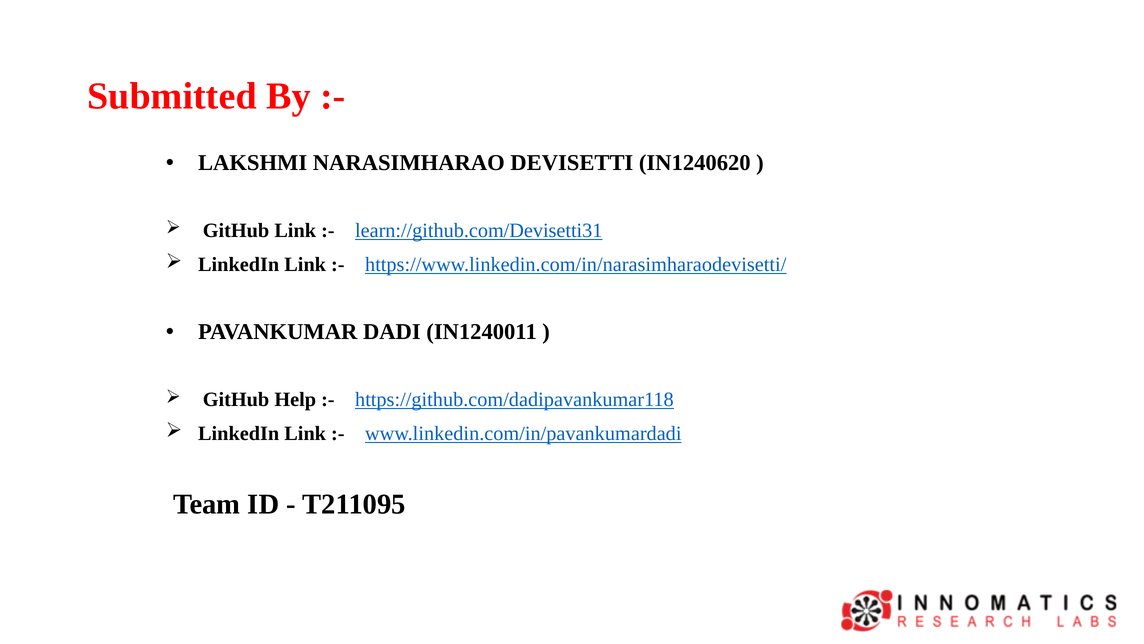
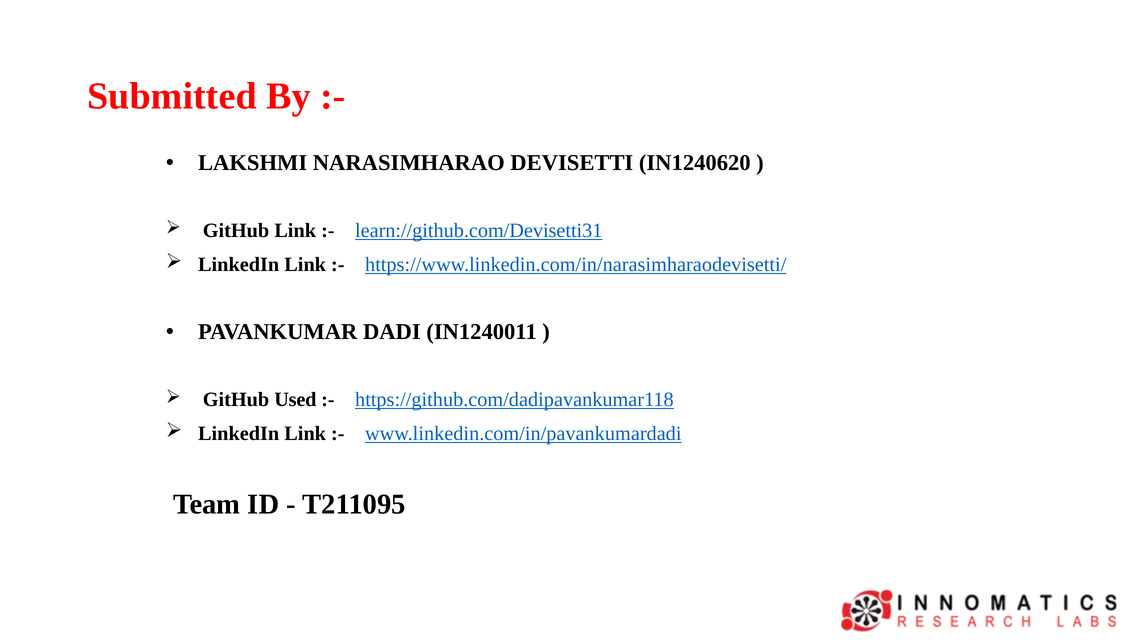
Help: Help -> Used (295, 399)
